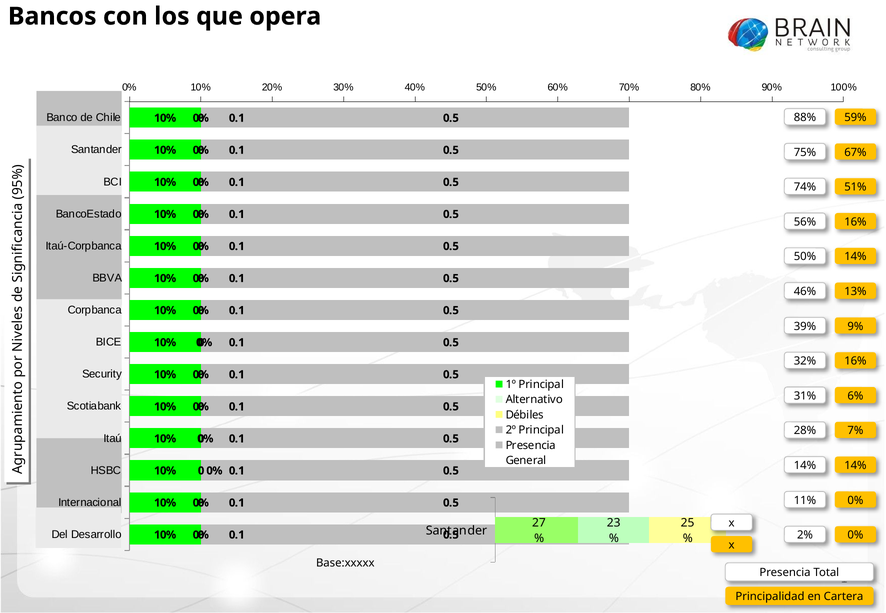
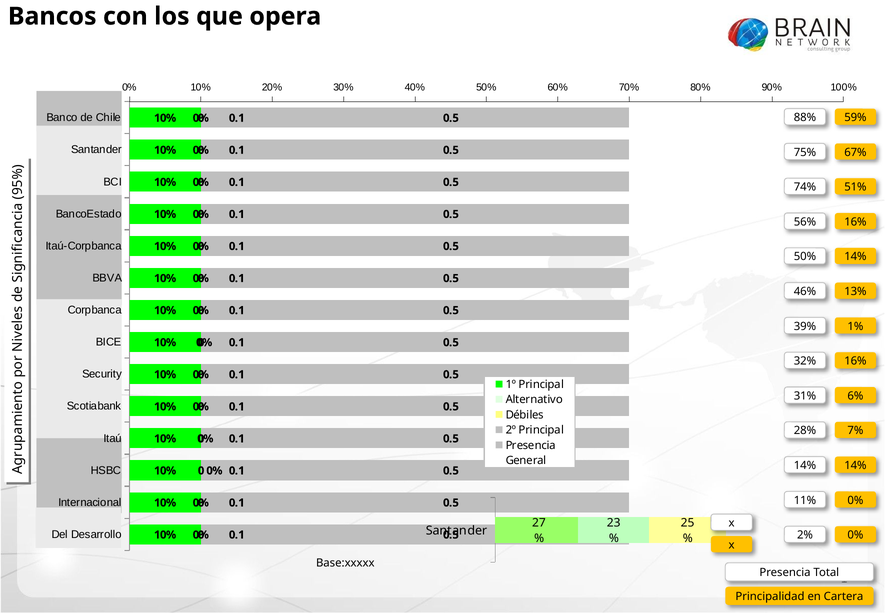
9%: 9% -> 1% (855, 326)
